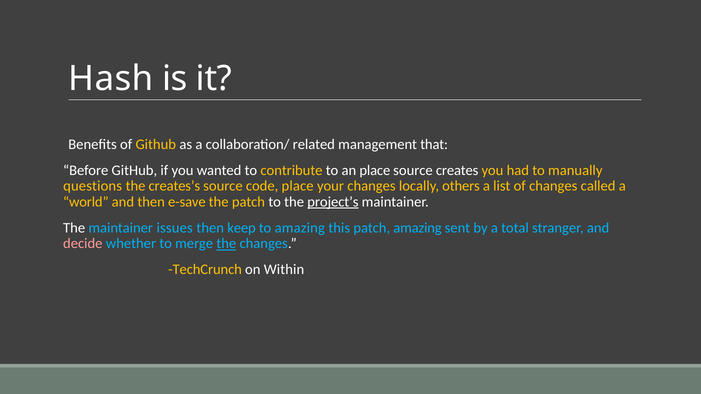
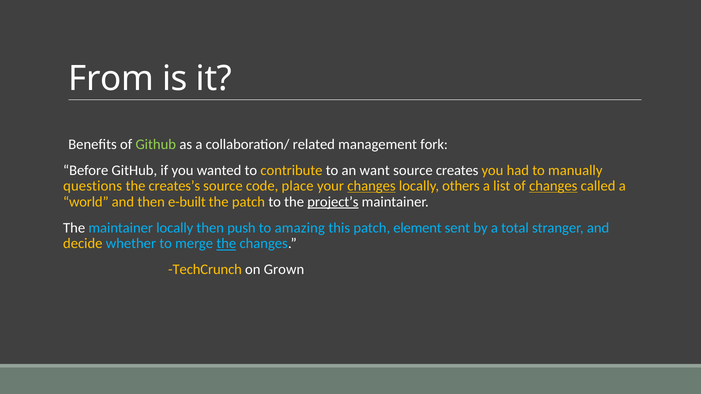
Hash: Hash -> From (111, 79)
Github colour: yellow -> light green (156, 144)
that: that -> fork (434, 144)
an place: place -> want (375, 170)
changes underline: none -> present (371, 186)
changes underline: none -> present (553, 186)
e-save: e-save -> e-built (187, 202)
maintainer issues: issues -> locally (175, 228)
keep: keep -> push (241, 228)
patch amazing: amazing -> element (418, 228)
decide colour: pink -> yellow (83, 244)
Within: Within -> Grown (284, 270)
